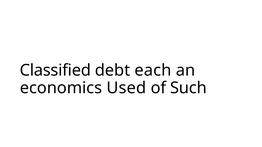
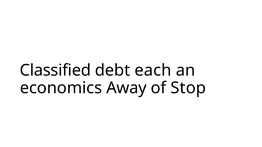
Used: Used -> Away (126, 88)
Such: Such -> Stop (188, 88)
